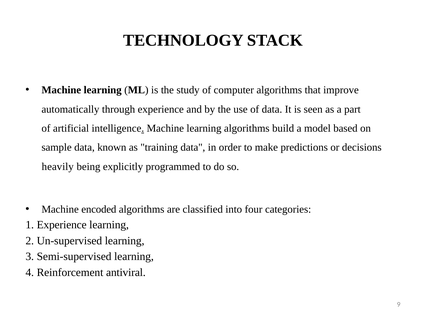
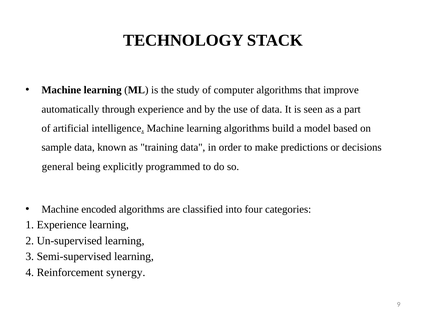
heavily: heavily -> general (58, 167)
antiviral: antiviral -> synergy (126, 273)
